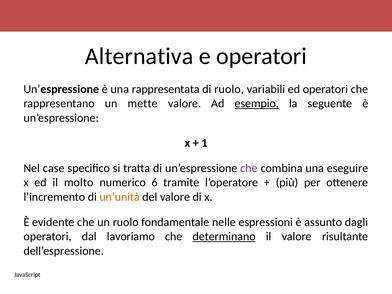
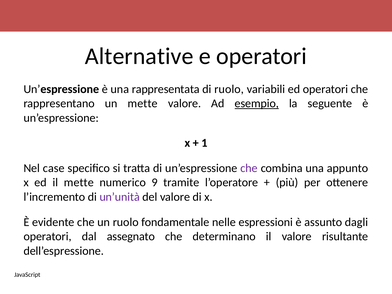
Alternativa: Alternativa -> Alternative (139, 56)
eseguire: eseguire -> appunto (348, 168)
il molto: molto -> mette (79, 183)
6: 6 -> 9 (155, 183)
un’unità colour: orange -> purple (120, 197)
lavoriamo: lavoriamo -> assegnato (131, 236)
determinano underline: present -> none (224, 236)
